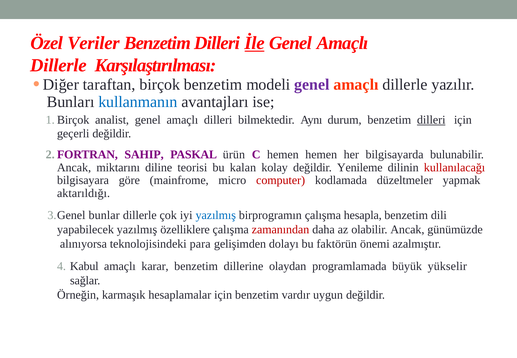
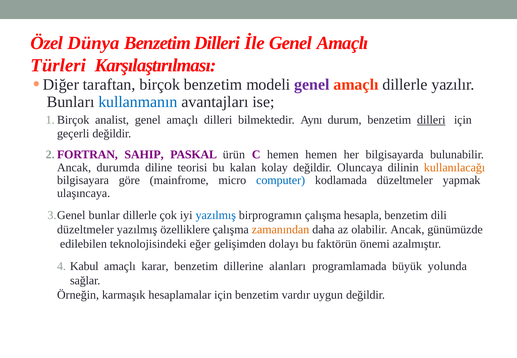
Veriler: Veriler -> Dünya (93, 43)
İle underline: present -> none (255, 43)
Dillerle: Dillerle -> Türleri (58, 65)
miktarını: miktarını -> durumda (118, 167)
Yenileme: Yenileme -> Oluncaya (360, 167)
kullanılacağı colour: red -> orange (455, 167)
computer colour: red -> blue (281, 180)
aktarıldığı: aktarıldığı -> ulaşıncaya (84, 193)
yapabilecek: yapabilecek -> düzeltmeler (85, 230)
zamanından colour: red -> orange (280, 230)
alınıyorsa: alınıyorsa -> edilebilen (83, 244)
para: para -> eğer (200, 244)
olaydan: olaydan -> alanları (288, 266)
yükselir: yükselir -> yolunda (447, 266)
